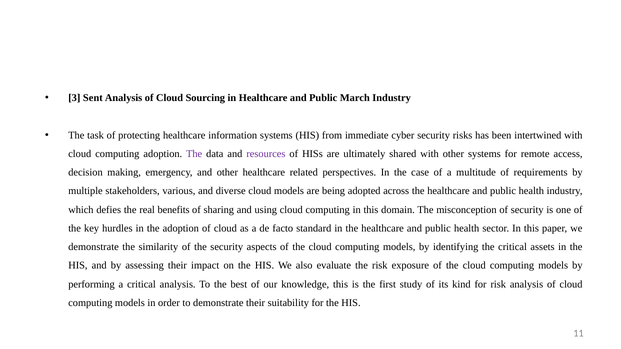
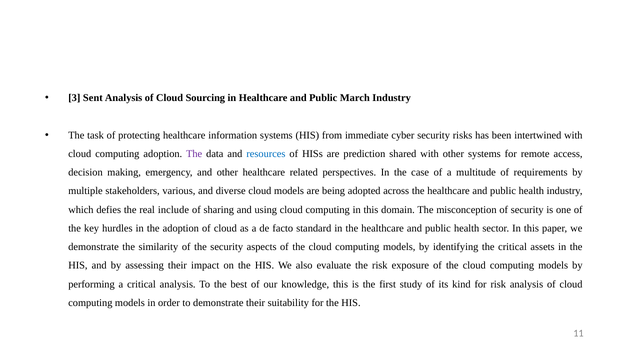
resources colour: purple -> blue (266, 154)
ultimately: ultimately -> prediction (364, 154)
benefits: benefits -> include (173, 210)
